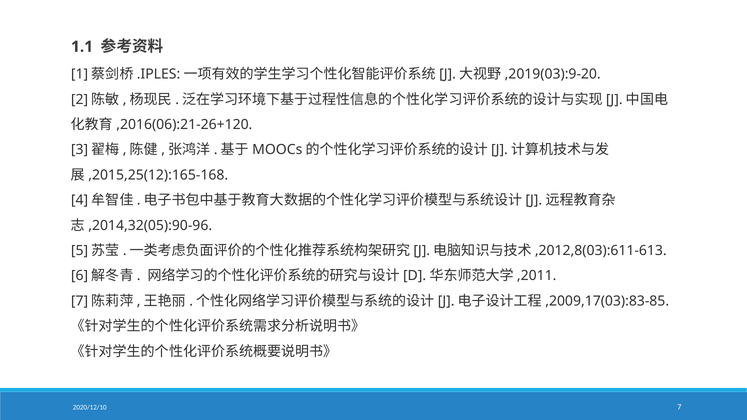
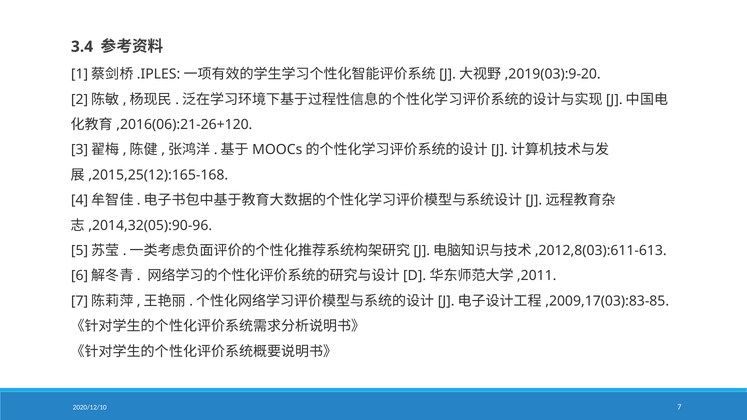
1.1: 1.1 -> 3.4 (82, 47)
